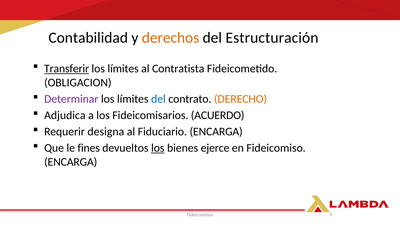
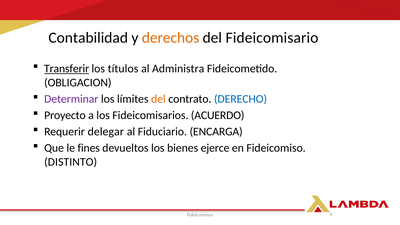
Estructuración: Estructuración -> Fideicomisario (272, 38)
límites: límites -> títulos (123, 69)
Contratista: Contratista -> Administra (178, 69)
del colour: blue -> orange (158, 99)
DERECHO colour: orange -> blue (241, 99)
Adjudica: Adjudica -> Proyecto (65, 115)
designa: designa -> delegar (106, 132)
los underline: present -> none (158, 148)
ENCARGA: ENCARGA -> DISTINTO (71, 162)
